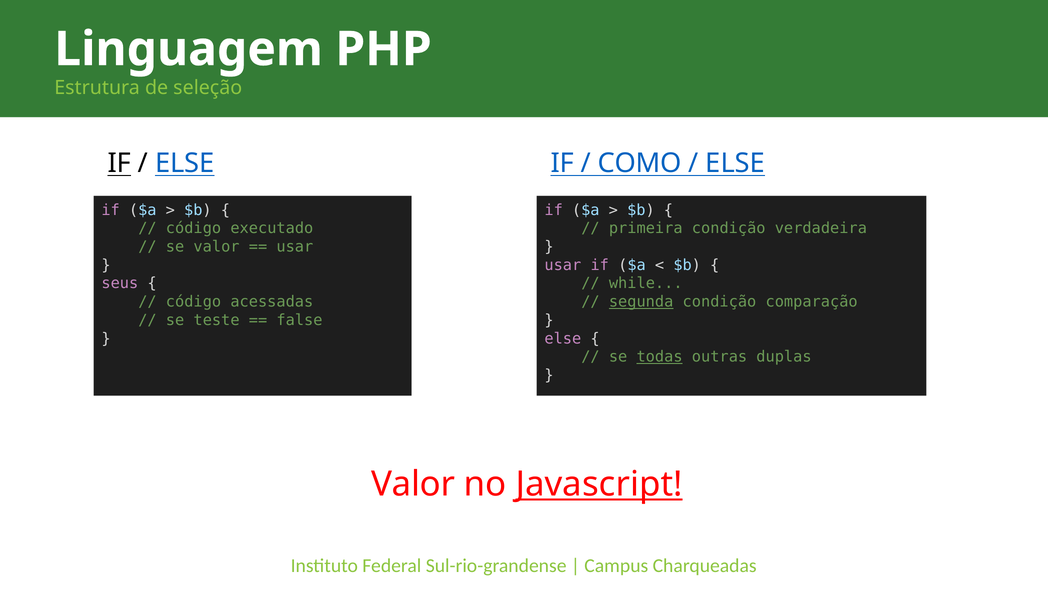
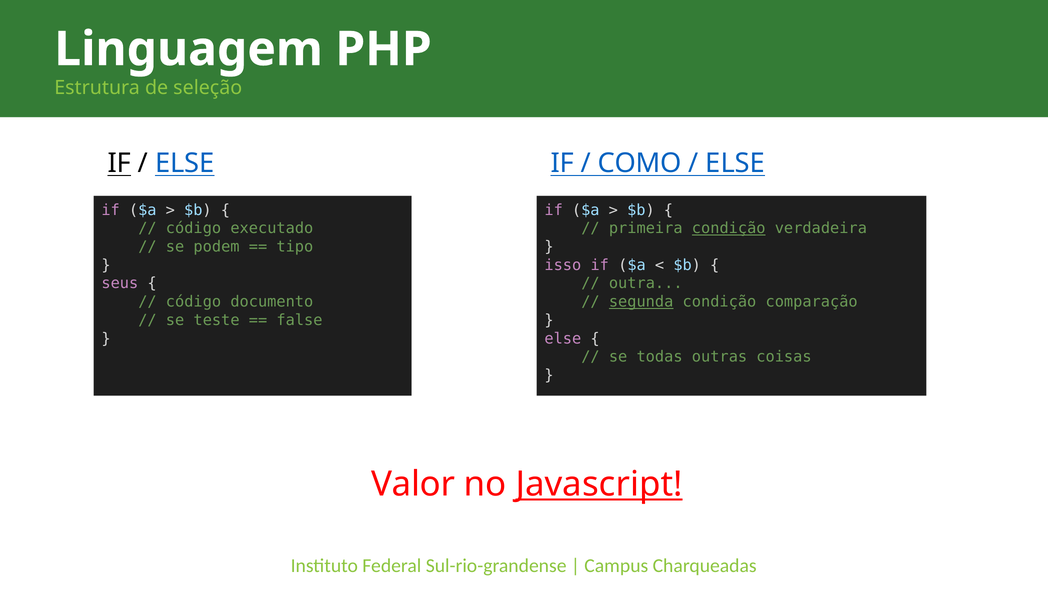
condição underline: none -> present (729, 228)
se valor: valor -> podem (217, 247)
usar: usar -> tipo (295, 247)
usar: usar -> isso (563, 265)
while: while -> outra (646, 283)
acessadas: acessadas -> documento (272, 302)
todas underline: present -> none (660, 357)
duplas: duplas -> coisas (784, 357)
